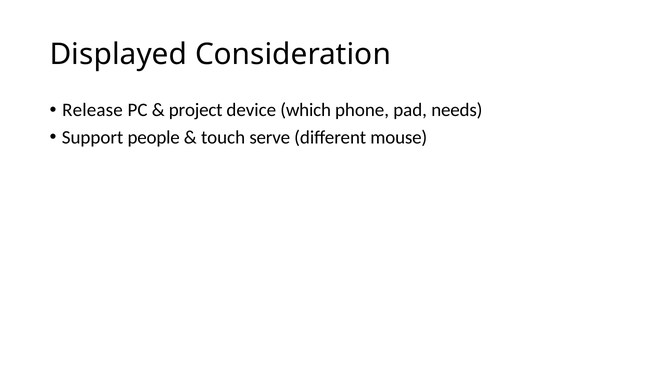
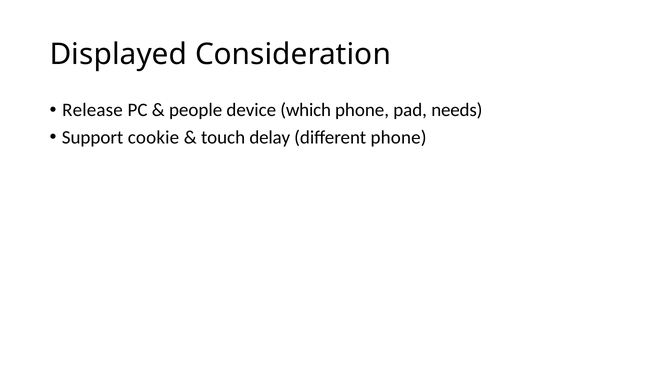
project: project -> people (196, 110)
people: people -> cookie (153, 137)
serve: serve -> delay (270, 137)
different mouse: mouse -> phone (399, 137)
